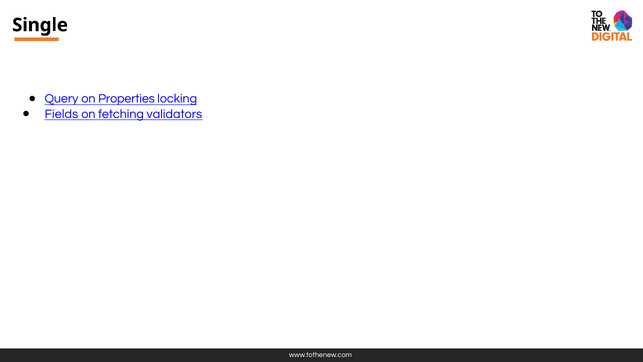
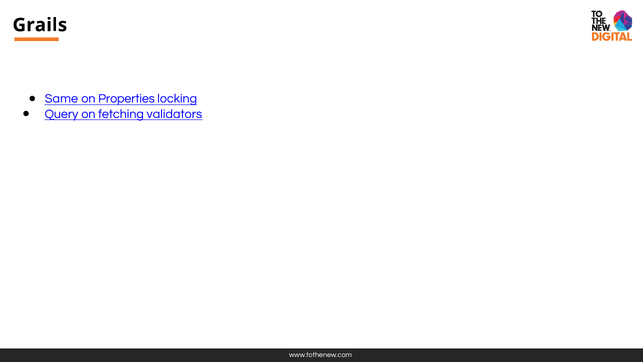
Single: Single -> Grails (40, 25)
Query: Query -> Same (61, 99)
Fields: Fields -> Query (62, 114)
